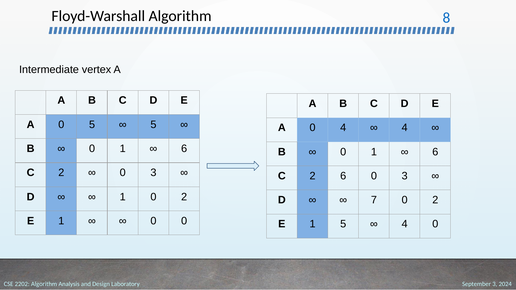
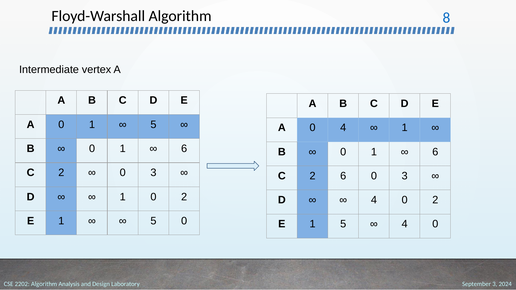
A 0 5: 5 -> 1 (92, 125)
4: 4 -> 1 (405, 128)
7: 7 -> 4 (374, 200)
0: 0 -> 5 (153, 221)
